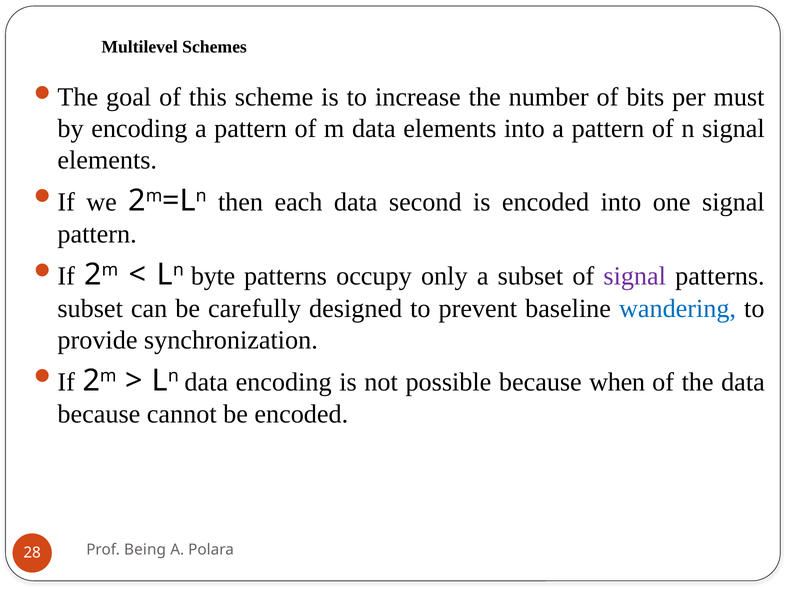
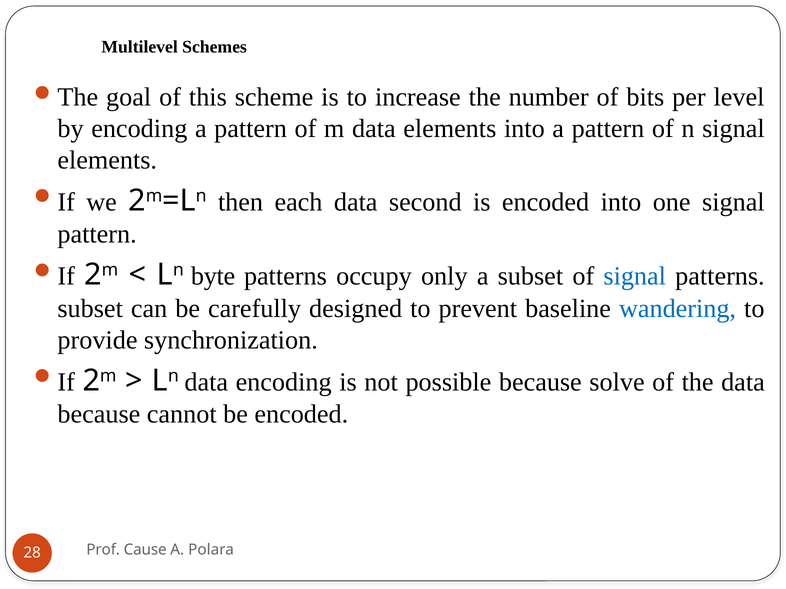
must: must -> level (739, 97)
signal colour: purple -> blue (635, 277)
when: when -> solve (617, 382)
Being: Being -> Cause (145, 550)
